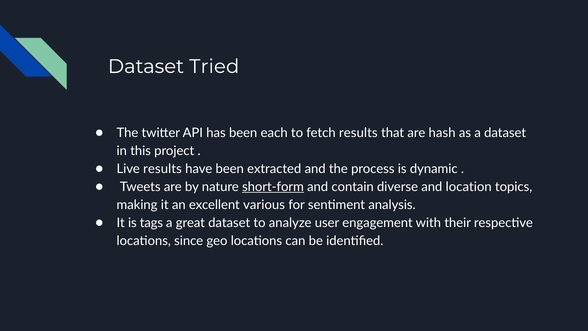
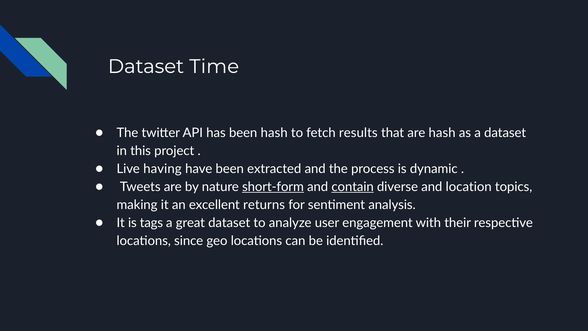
Tried: Tried -> Time (214, 66)
been each: each -> hash (274, 133)
Live results: results -> having (162, 169)
contain underline: none -> present (353, 187)
various: various -> returns (264, 205)
